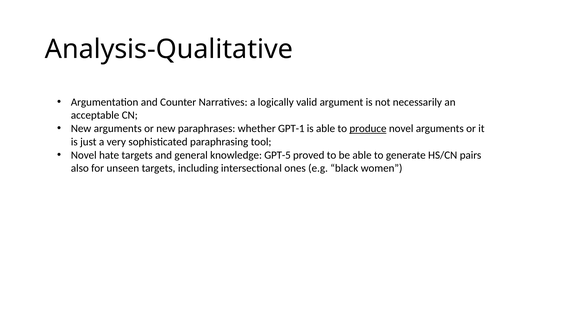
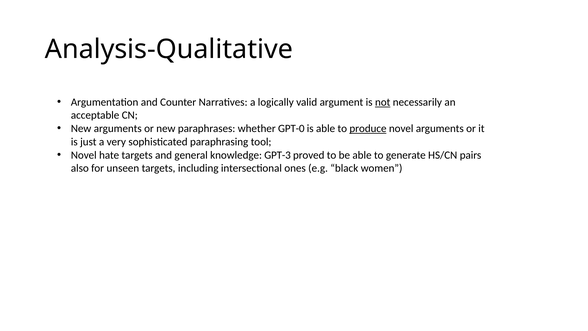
not underline: none -> present (383, 102)
GPT-1: GPT-1 -> GPT-0 (291, 128)
GPT-5: GPT-5 -> GPT-3 (278, 155)
